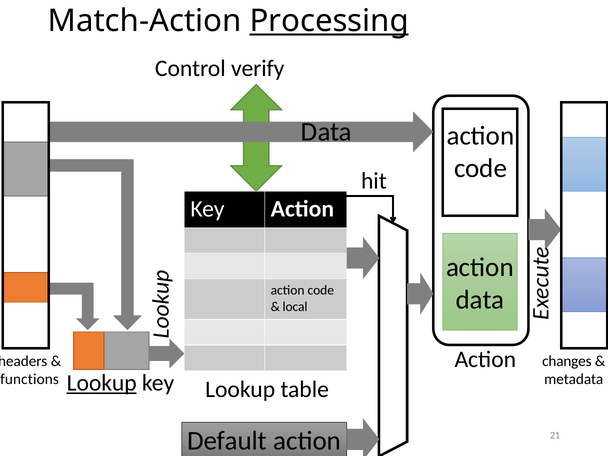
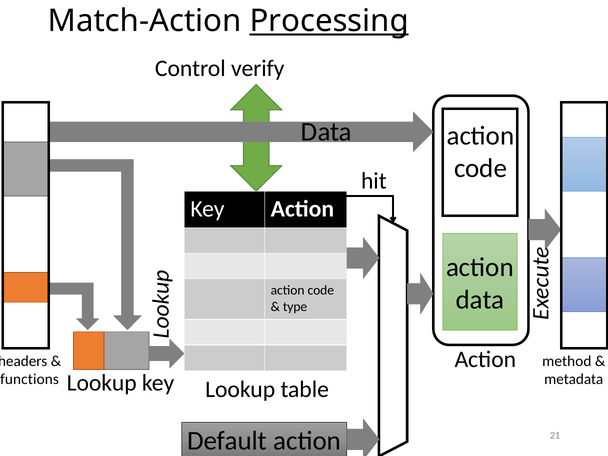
local: local -> type (295, 307)
changes: changes -> method (567, 361)
Lookup underline: present -> none (102, 383)
